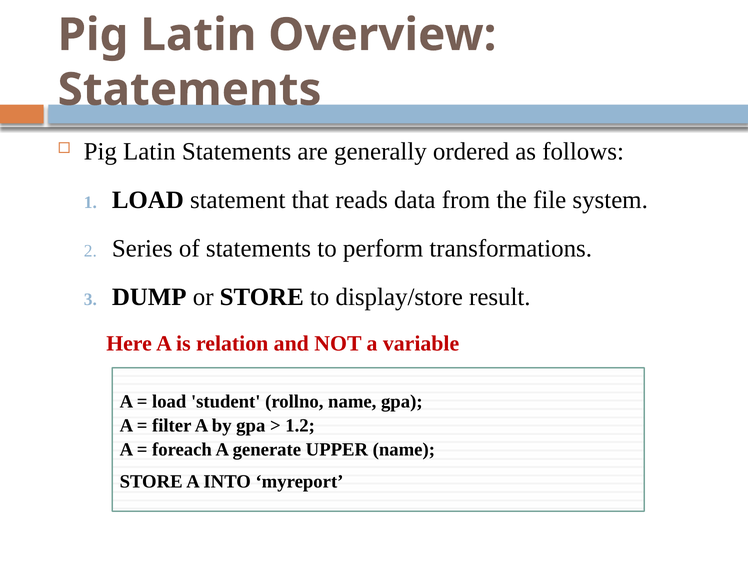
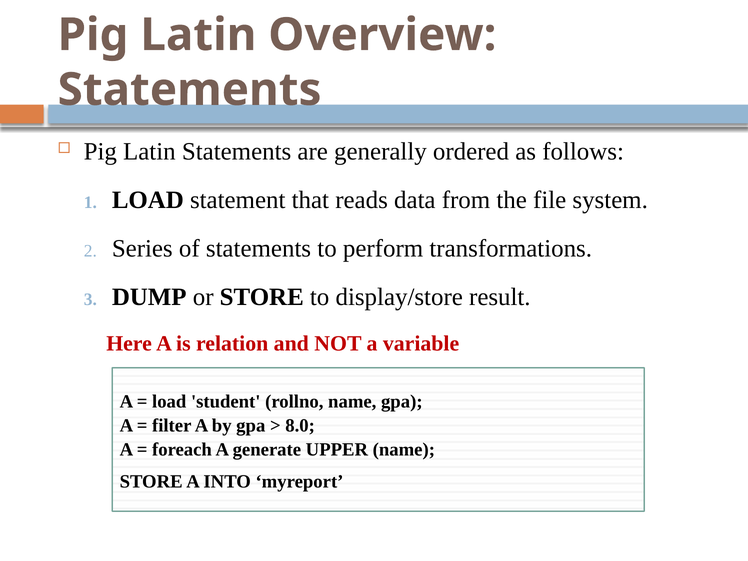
1.2: 1.2 -> 8.0 (300, 425)
